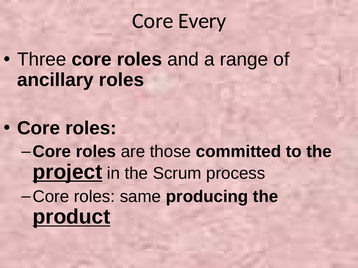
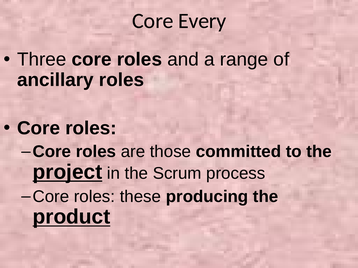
same: same -> these (140, 197)
